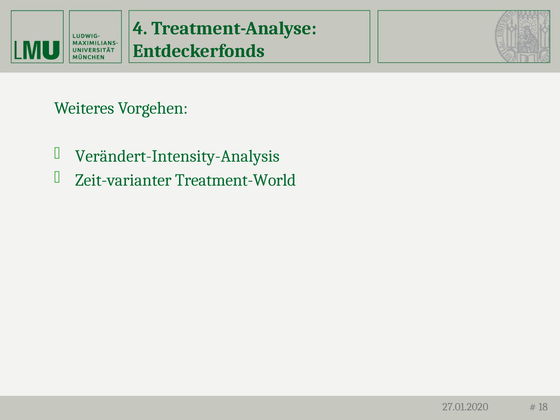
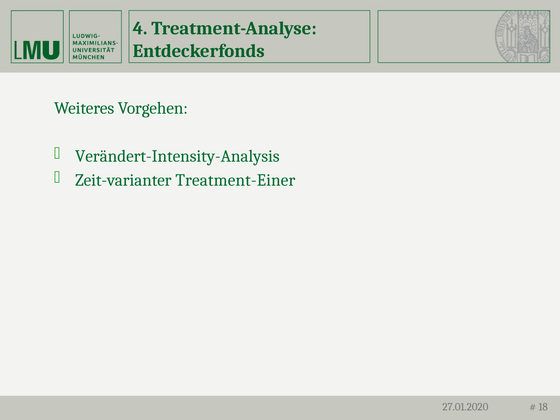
Treatment-World: Treatment-World -> Treatment-Einer (235, 180)
